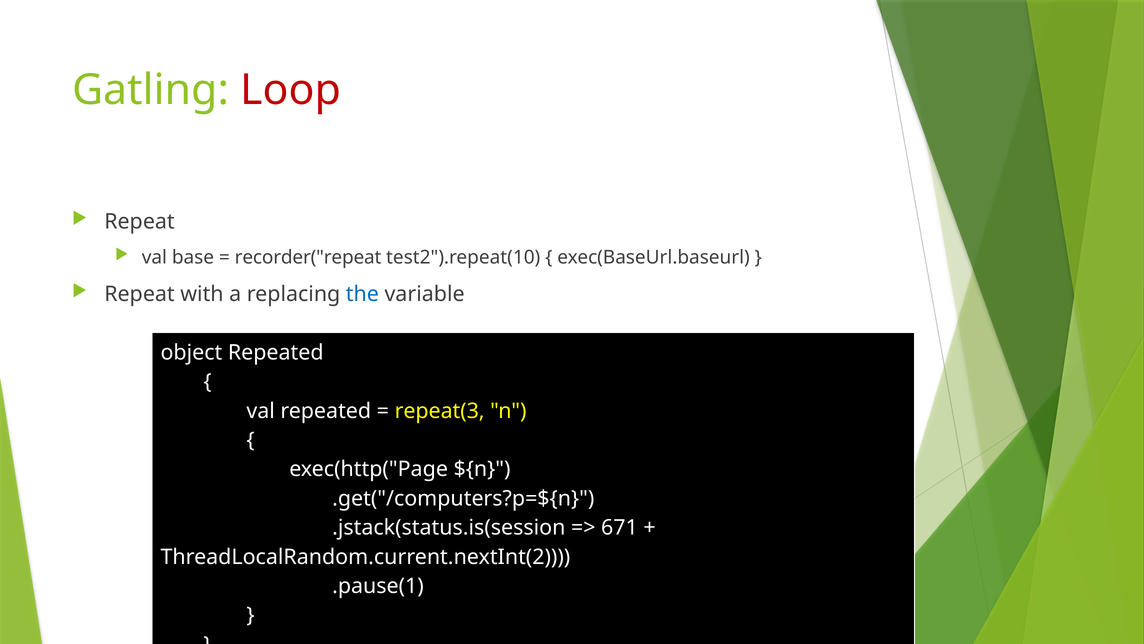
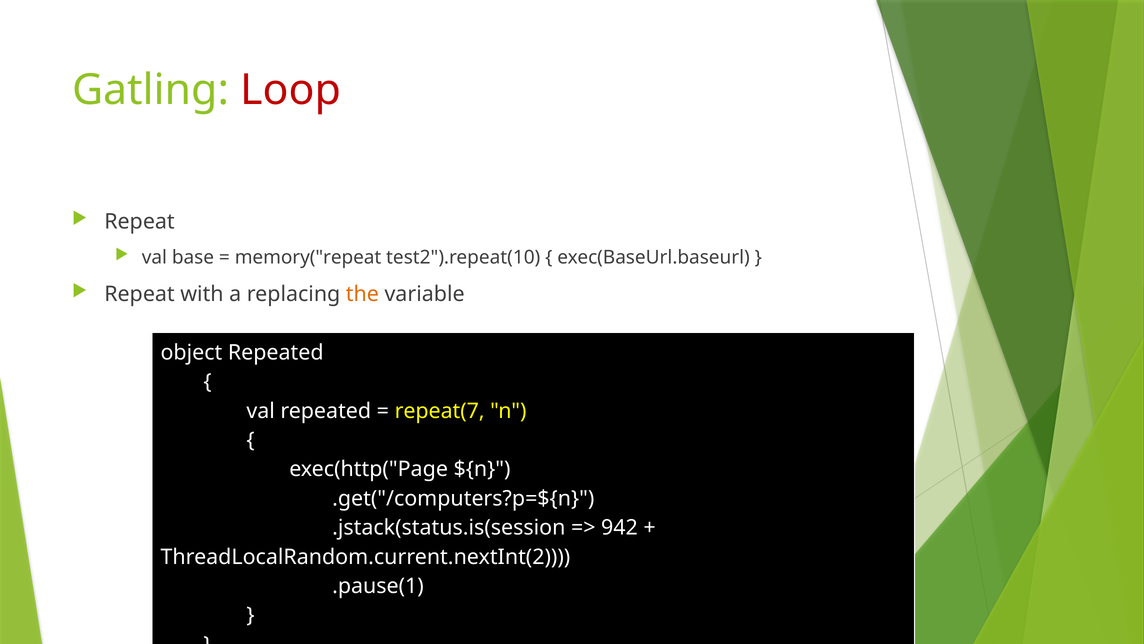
recorder("repeat: recorder("repeat -> memory("repeat (308, 257)
the colour: blue -> orange (362, 294)
repeat(3: repeat(3 -> repeat(7 (440, 411)
671: 671 -> 942 (619, 527)
